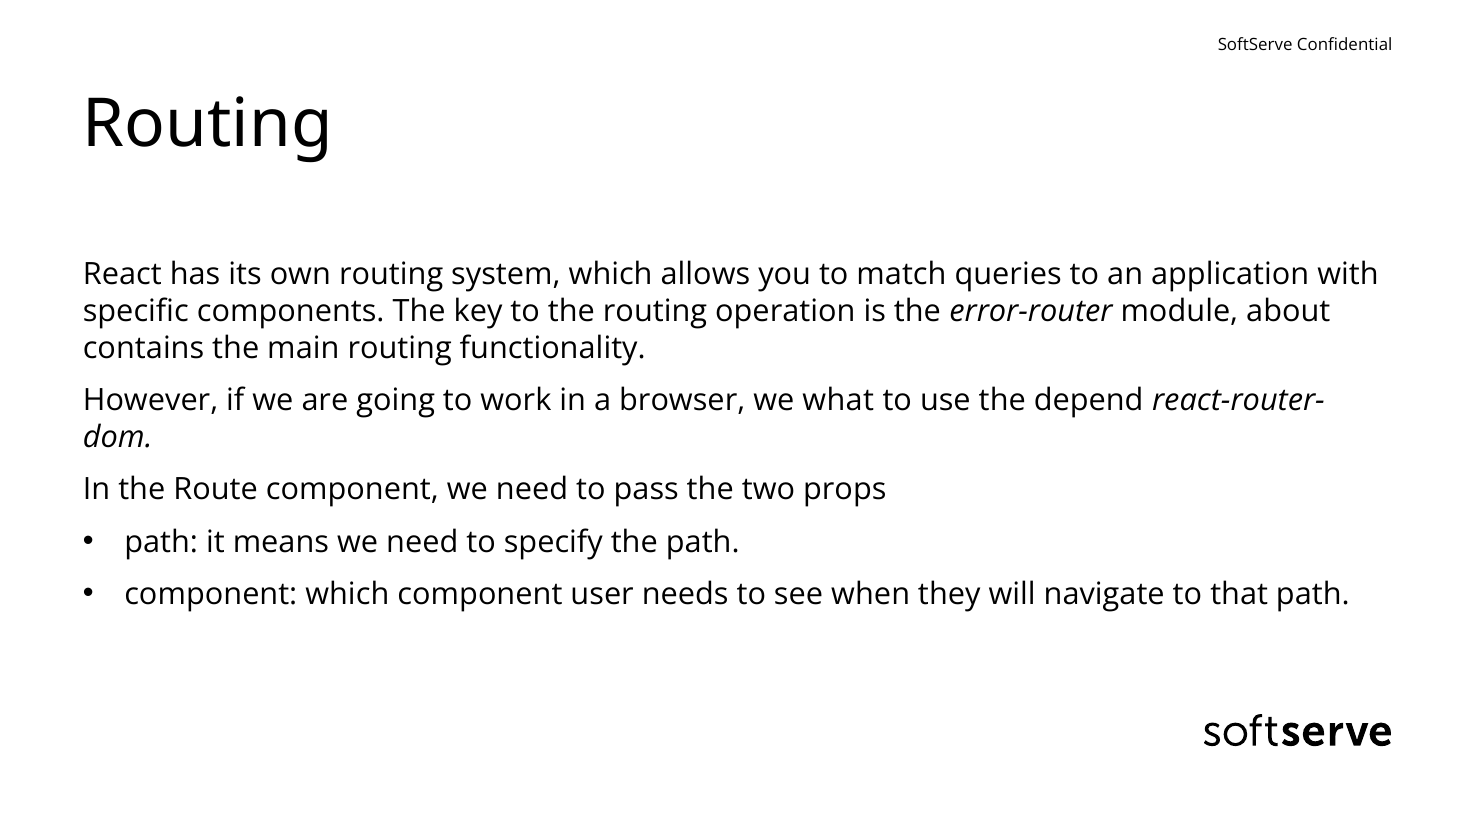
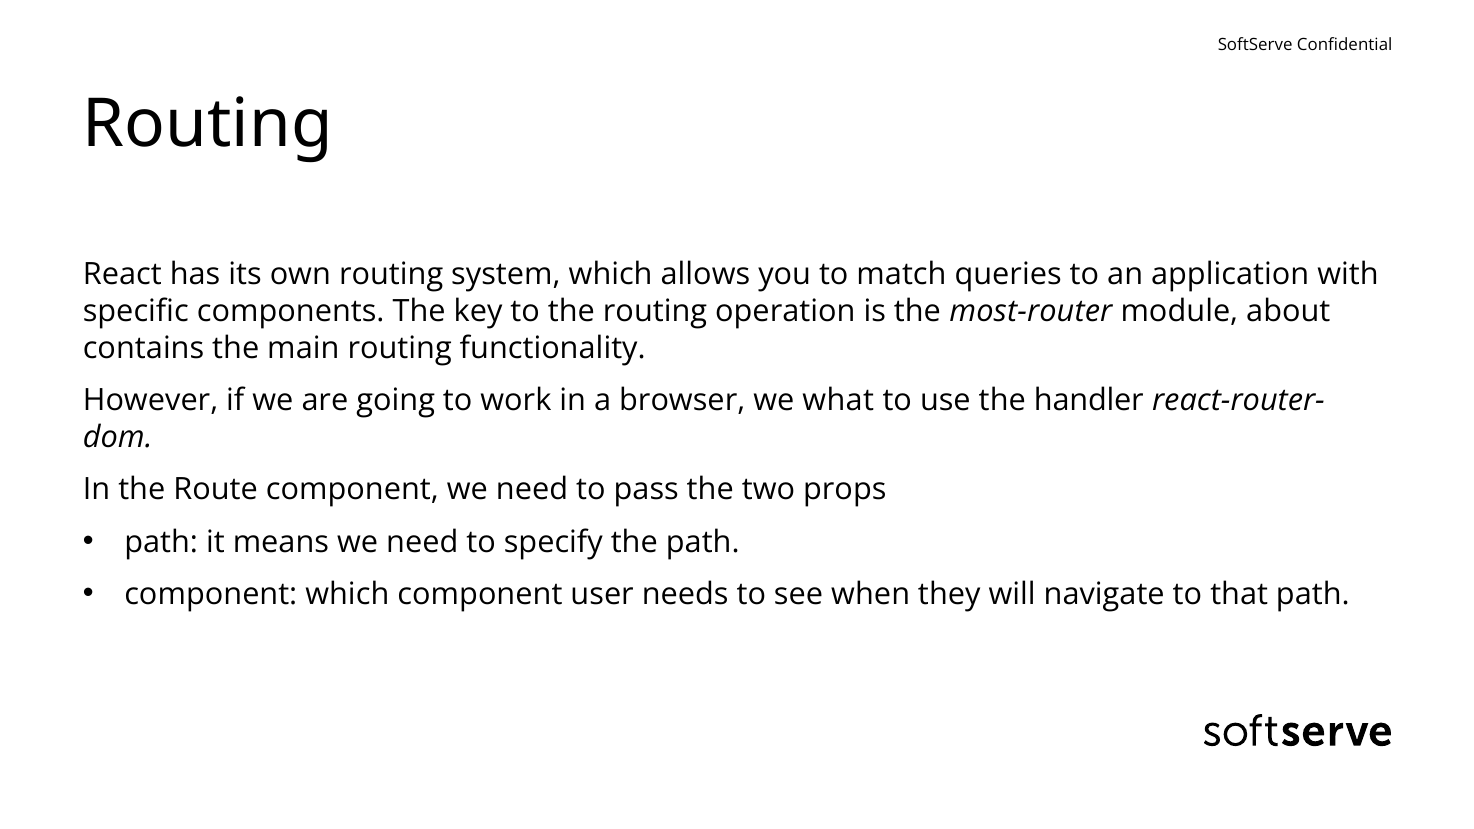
error-router: error-router -> most-router (1031, 312)
depend: depend -> handler (1089, 401)
